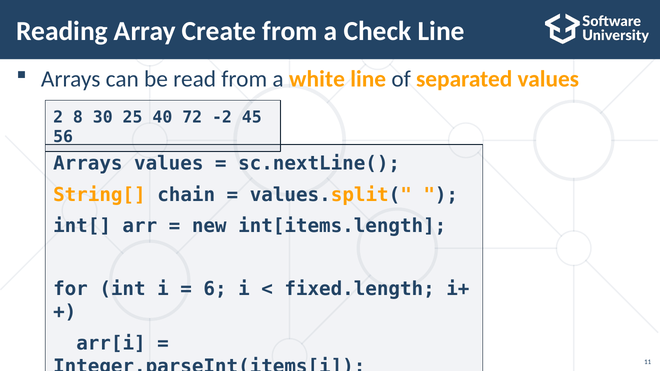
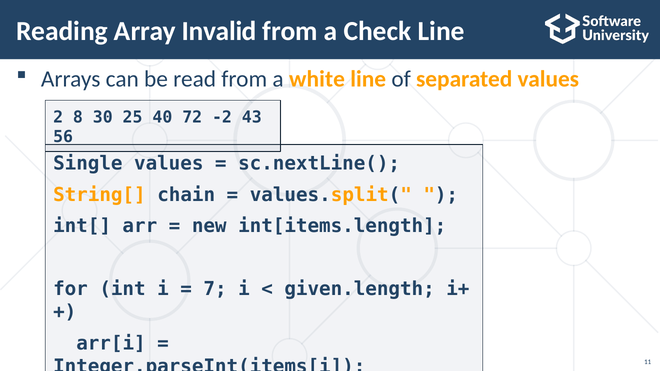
Create: Create -> Invalid (219, 31)
45: 45 -> 43 (252, 117)
Arrays: Arrays -> Single (88, 163)
6: 6 -> 7 (215, 289)
fixed.length: fixed.length -> given.length (360, 289)
